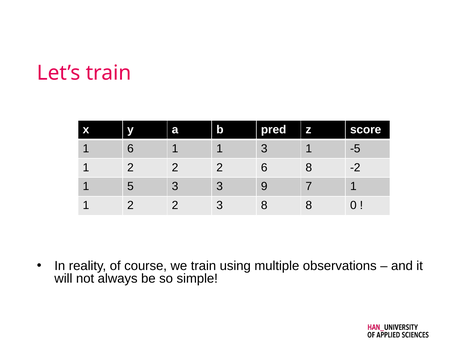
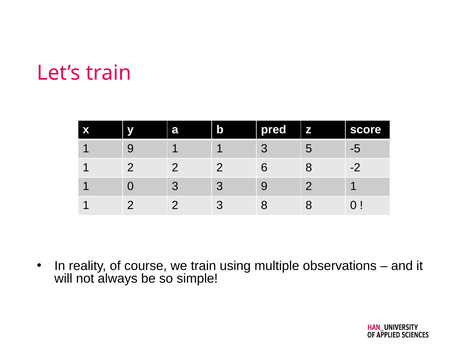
1 6: 6 -> 9 (130, 149)
3 1: 1 -> 5 (309, 149)
1 5: 5 -> 0 (130, 186)
9 7: 7 -> 2 (309, 186)
